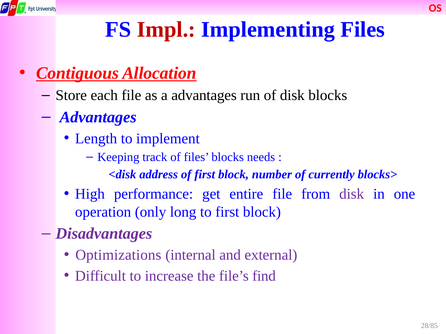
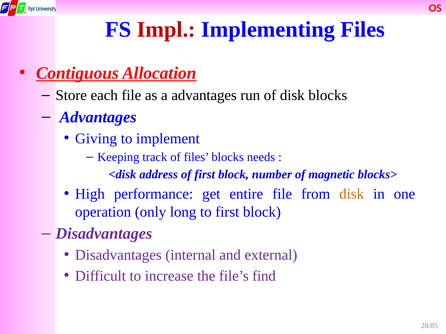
Length: Length -> Giving (96, 139)
currently: currently -> magnetic (332, 175)
disk colour: purple -> orange (352, 194)
Optimizations: Optimizations -> Disadvantages (118, 255)
